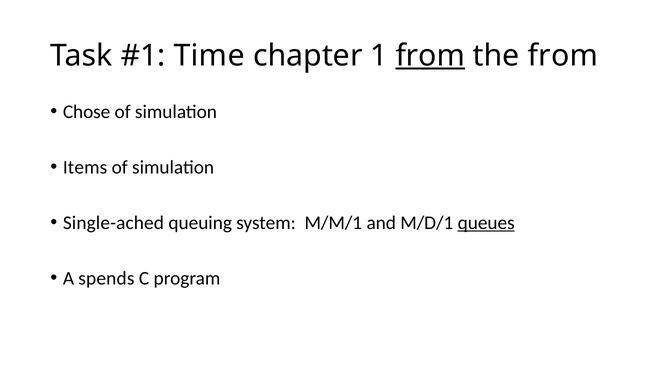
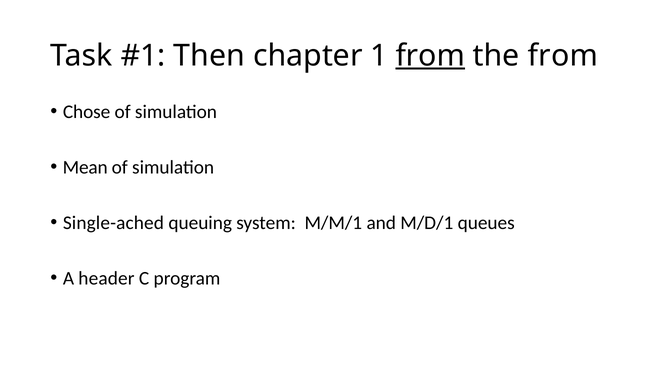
Time: Time -> Then (209, 56)
Items: Items -> Mean (85, 167)
queues underline: present -> none (486, 223)
spends: spends -> header (106, 278)
